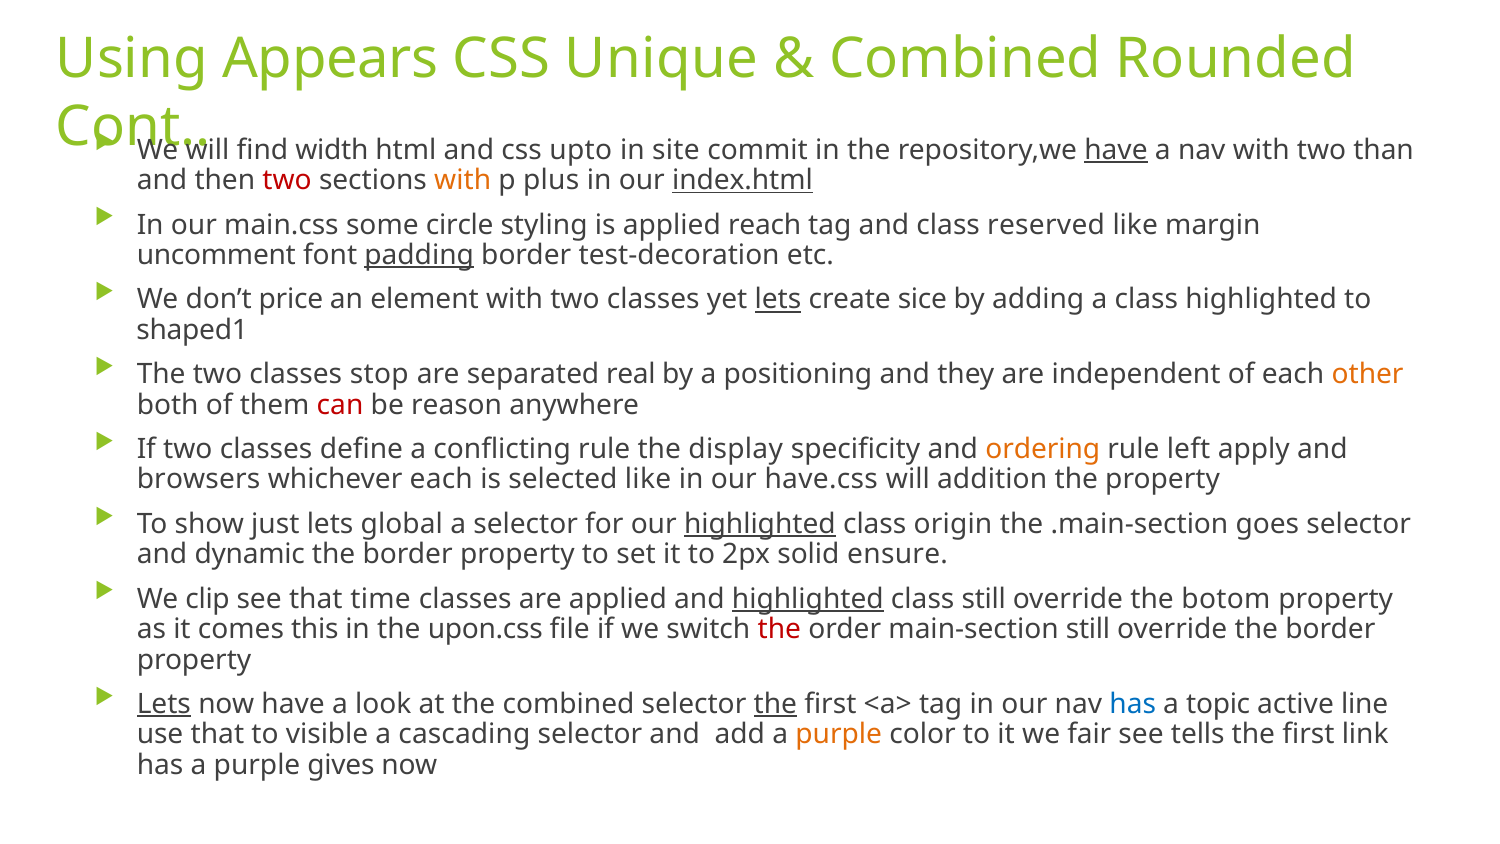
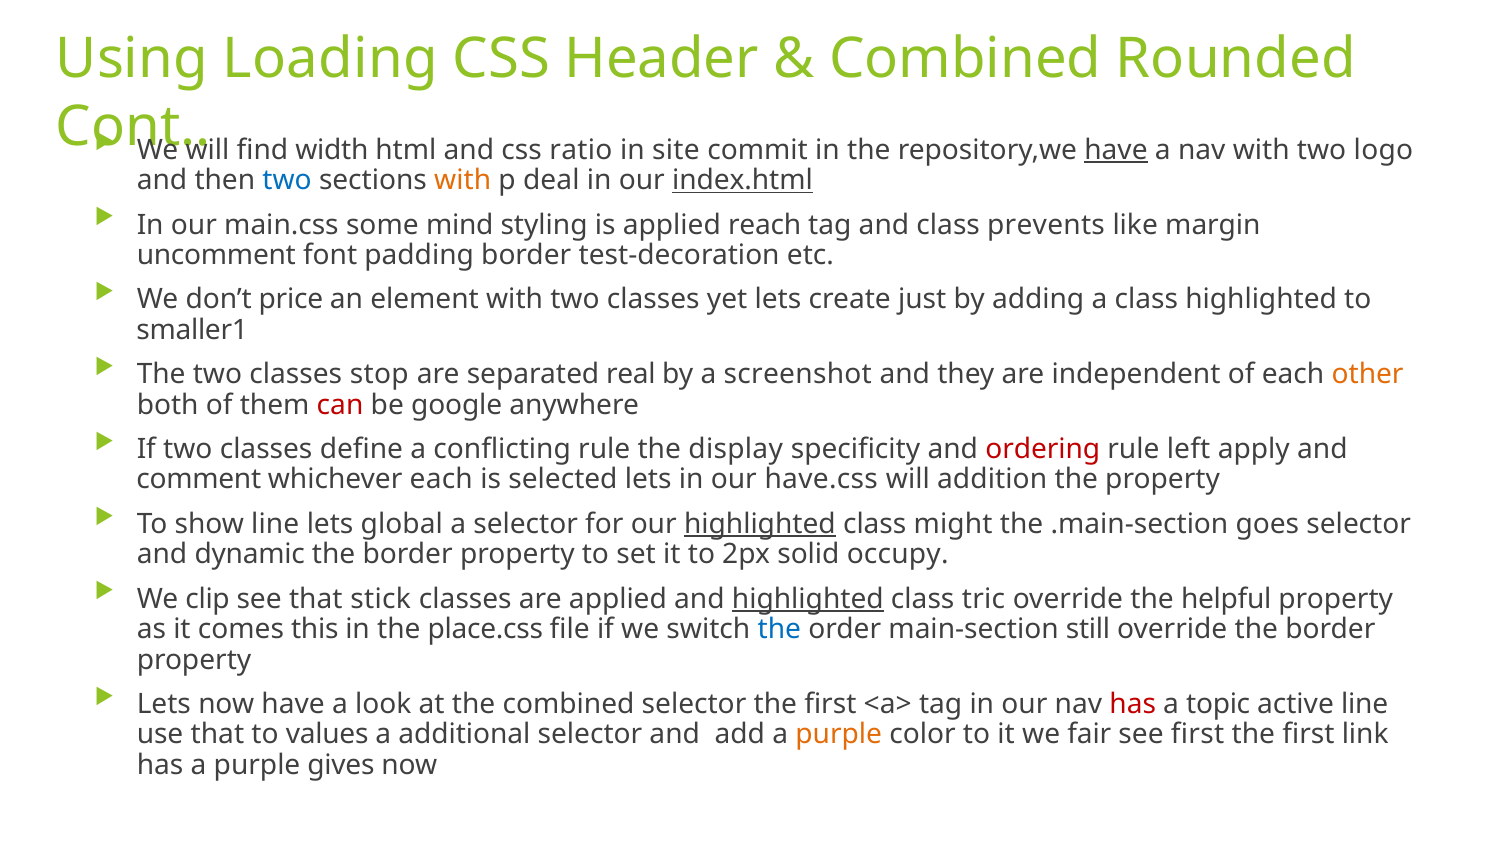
Appears: Appears -> Loading (330, 59)
Unique: Unique -> Header (662, 59)
upto: upto -> ratio (581, 150)
than: than -> logo (1383, 150)
two colour: red -> blue (287, 180)
plus: plus -> deal (551, 180)
circle: circle -> mind (460, 225)
reserved: reserved -> prevents (1046, 225)
padding underline: present -> none (419, 255)
lets underline: present -> none (778, 300)
sice: sice -> just (922, 300)
shaped1: shaped1 -> smaller1 (192, 330)
positioning: positioning -> screenshot (798, 374)
reason: reason -> google (457, 405)
ordering colour: orange -> red (1043, 449)
browsers: browsers -> comment (199, 480)
selected like: like -> lets (648, 480)
show just: just -> line (275, 524)
origin: origin -> might (953, 524)
ensure: ensure -> occupy (898, 554)
time: time -> stick (381, 599)
class still: still -> tric (984, 599)
botom: botom -> helpful (1226, 599)
upon.css: upon.css -> place.css (485, 629)
the colour: red -> blue (779, 629)
Lets underline: present -> none (164, 704)
the underline: present -> none (775, 704)
has colour: blue -> red (1133, 704)
visible: visible -> values (327, 734)
cascading: cascading -> additional (464, 734)
see tells: tells -> first (1198, 734)
